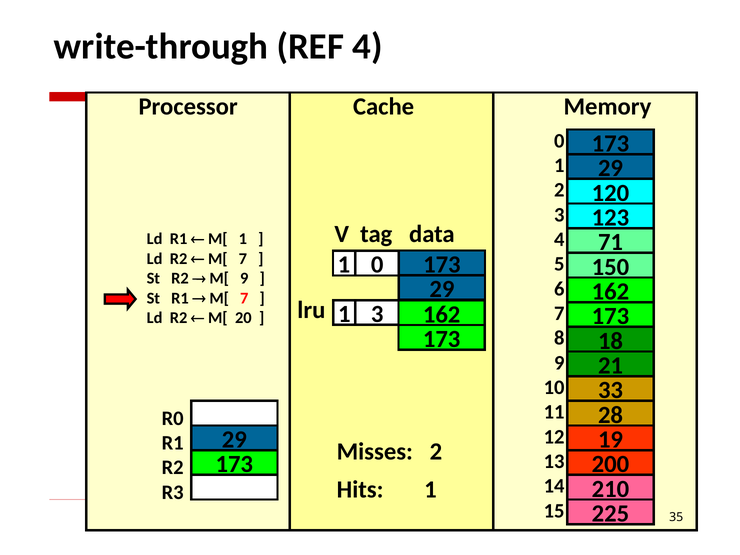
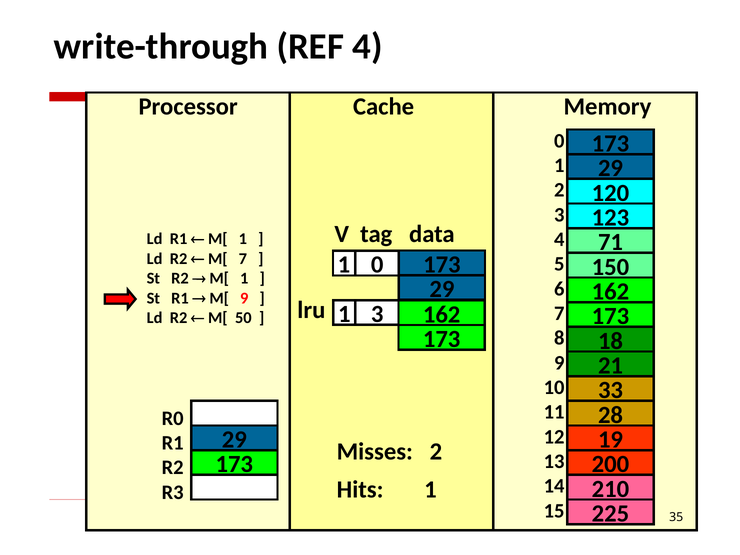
9: 9 -> 1 (244, 278)
7: 7 -> 9 (244, 298)
20: 20 -> 50 (243, 318)
